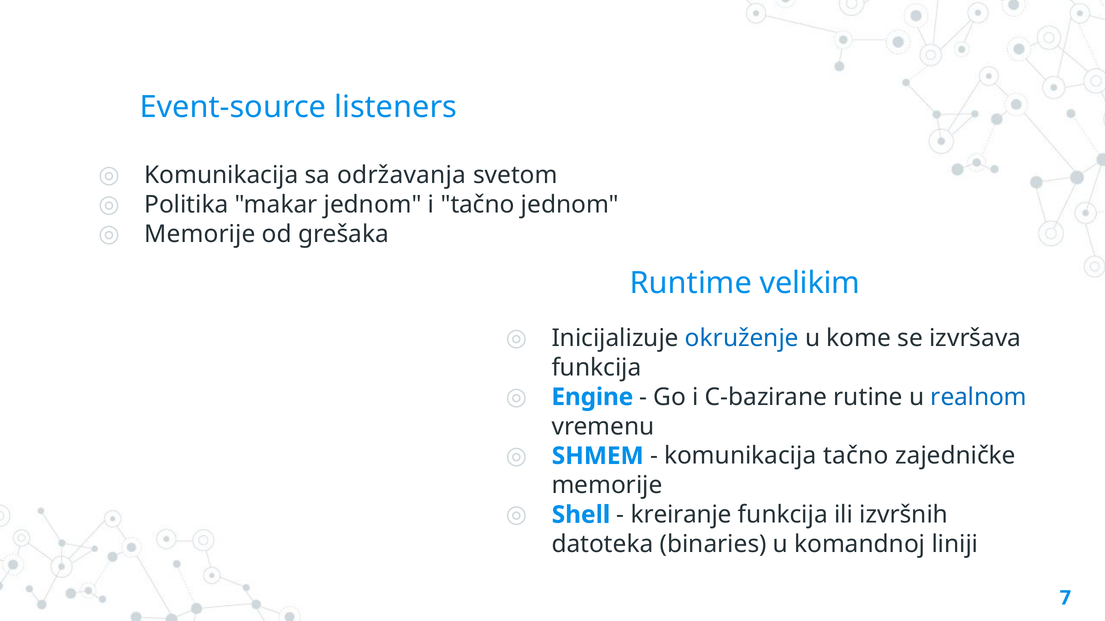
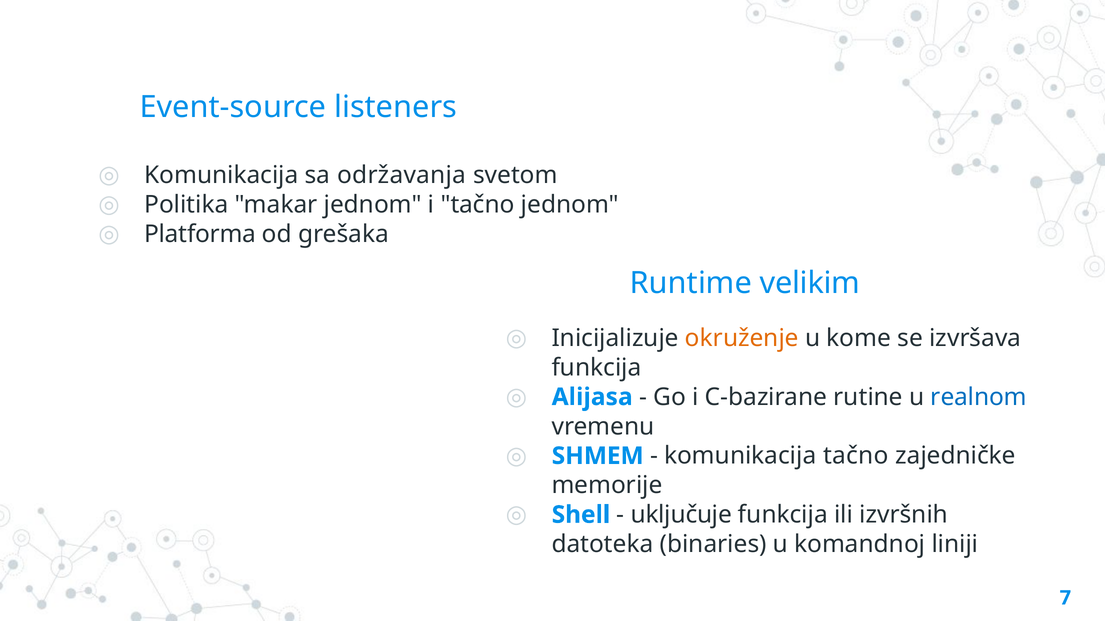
Memorije: Memorije -> Platforma (200, 234)
okruženje colour: blue -> orange (742, 338)
Engine: Engine -> Alijasa (592, 397)
kreiranje: kreiranje -> uključuje (681, 515)
